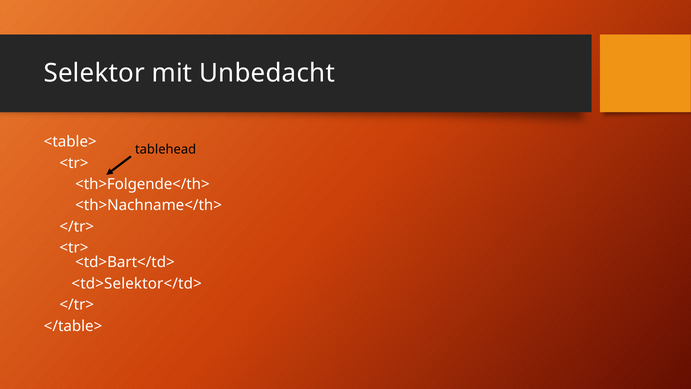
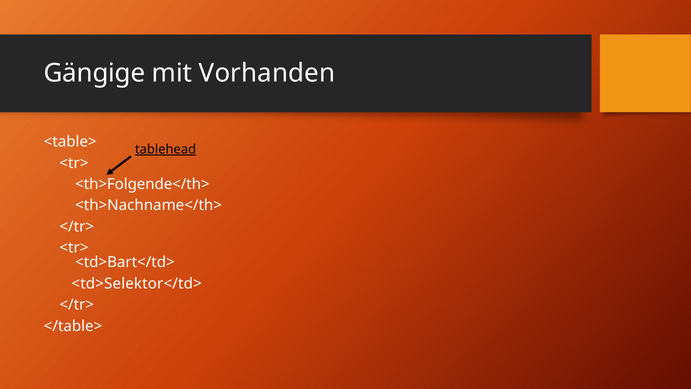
Selektor: Selektor -> Gängige (94, 73)
Unbedacht: Unbedacht -> Vorhanden (267, 73)
tablehead underline: none -> present (166, 149)
